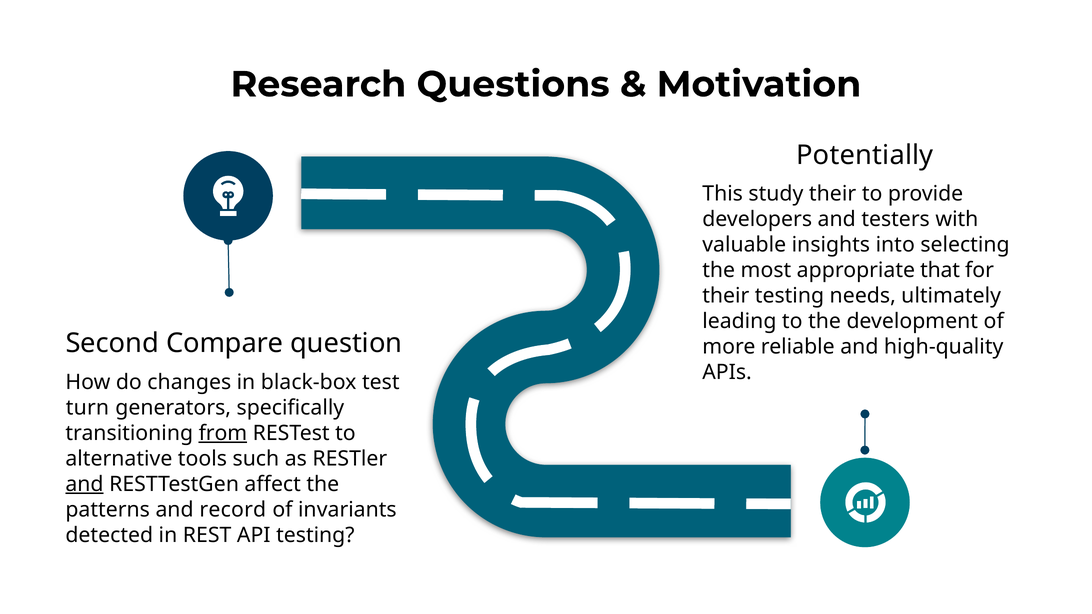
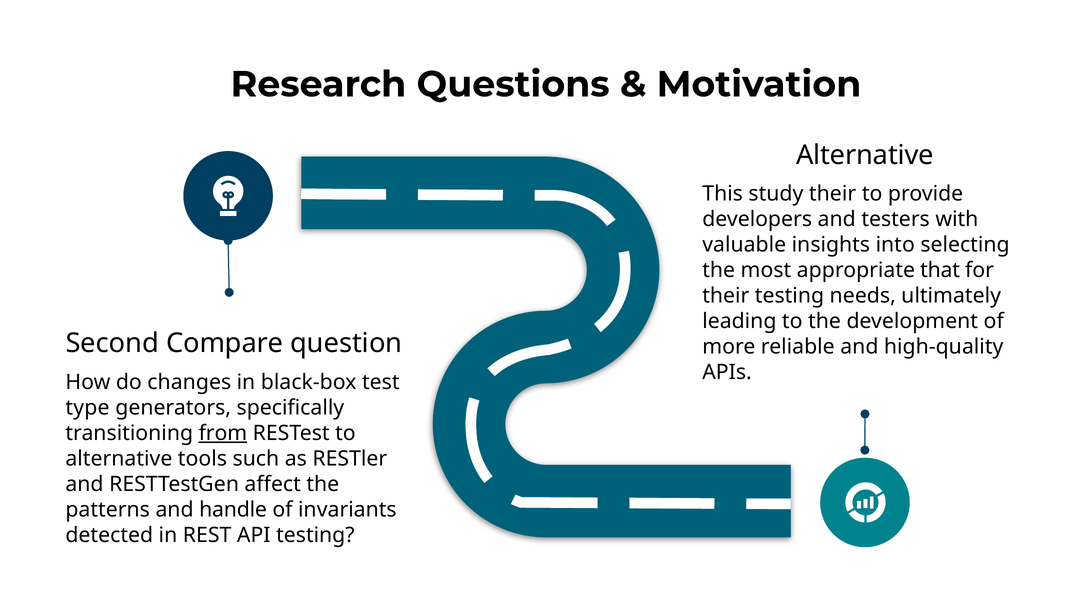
Potentially: Potentially -> Alternative (865, 156)
turn: turn -> type (87, 408)
and underline: present -> none (84, 484)
record: record -> handle (233, 510)
